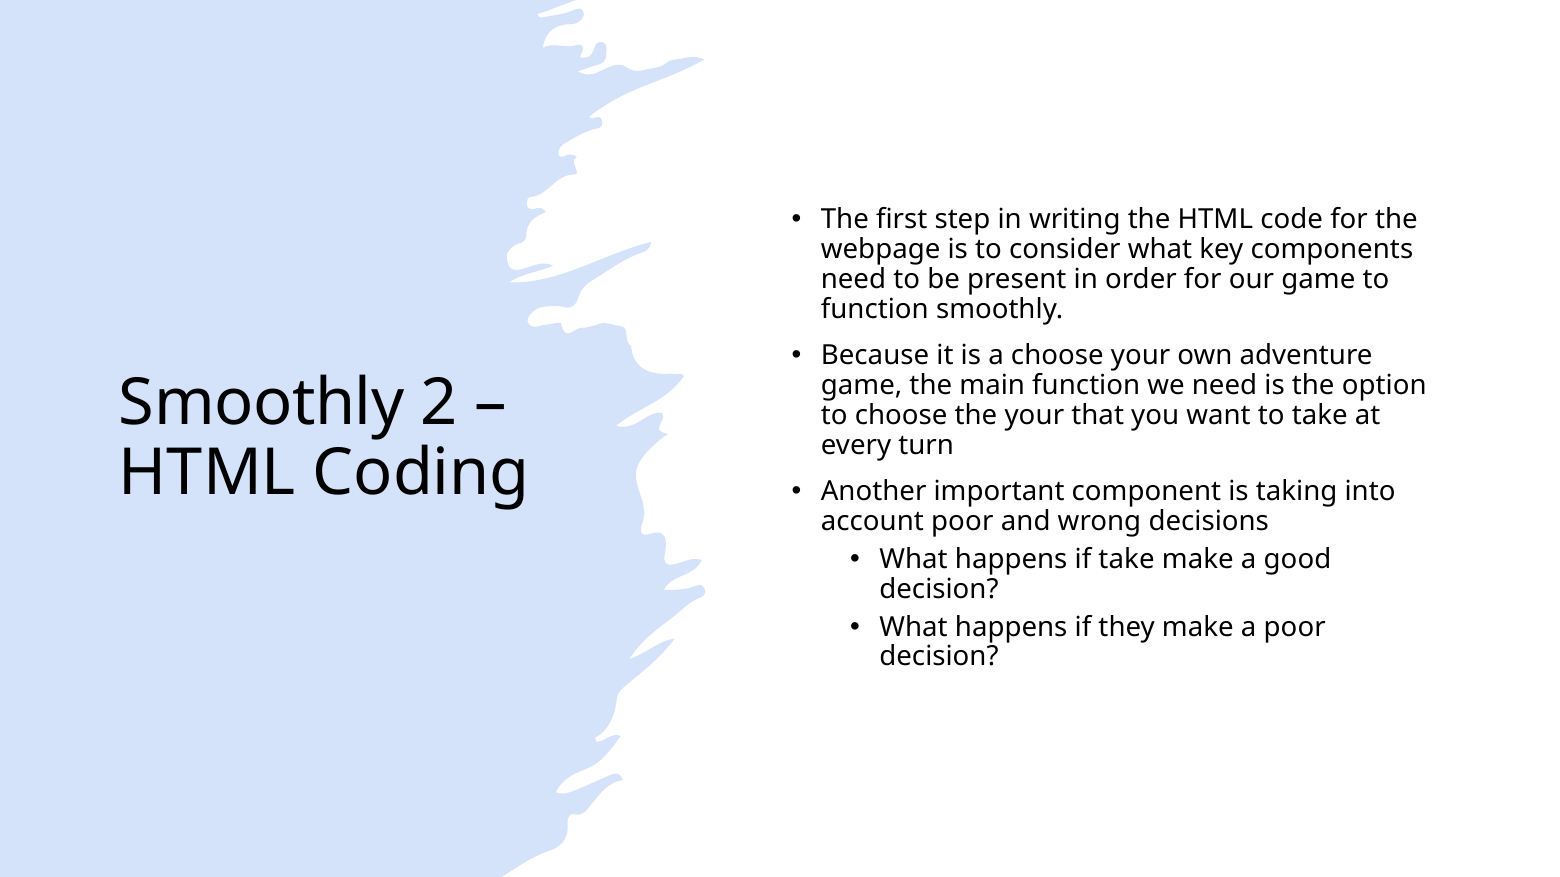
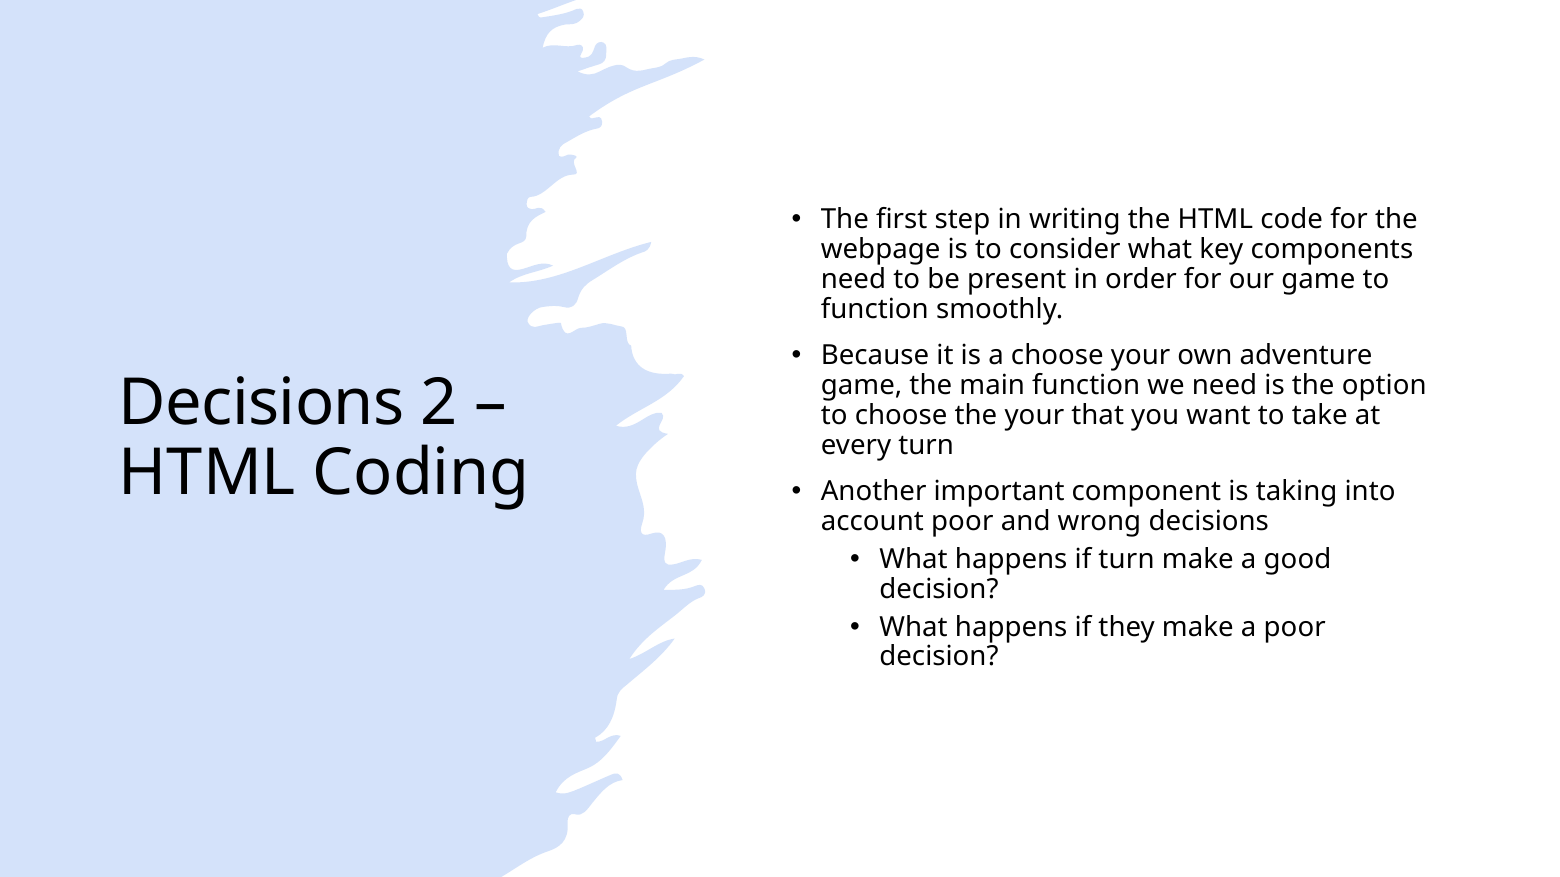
Smoothly: Smoothly -> Decisions (262, 403)
if take: take -> turn (1126, 559)
